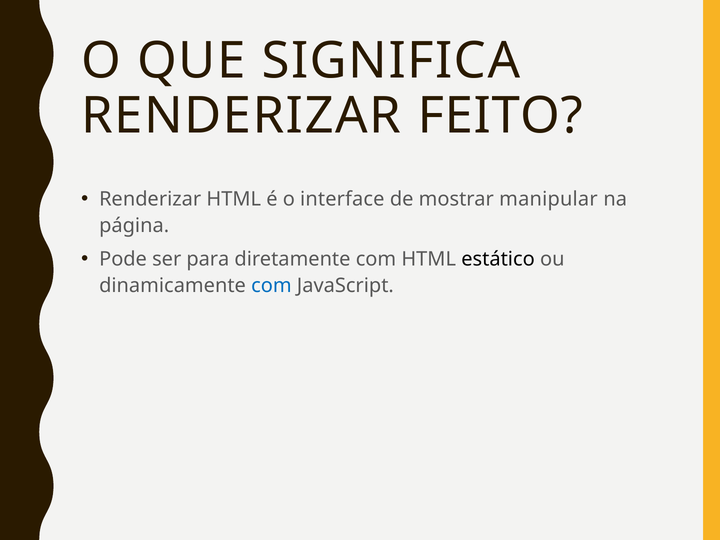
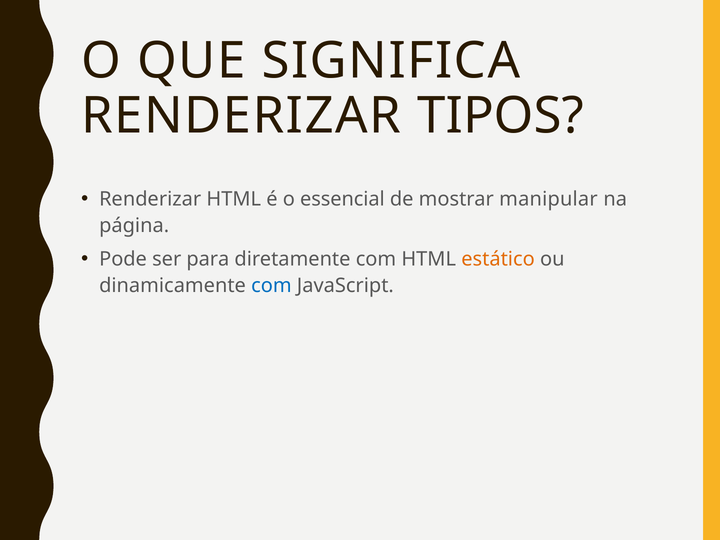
FEITO: FEITO -> TIPOS (501, 116)
interface: interface -> essencial (342, 199)
estático colour: black -> orange (498, 259)
